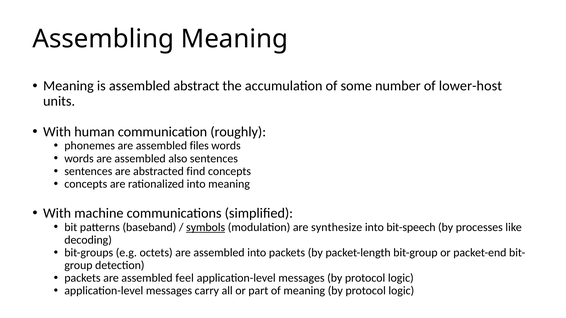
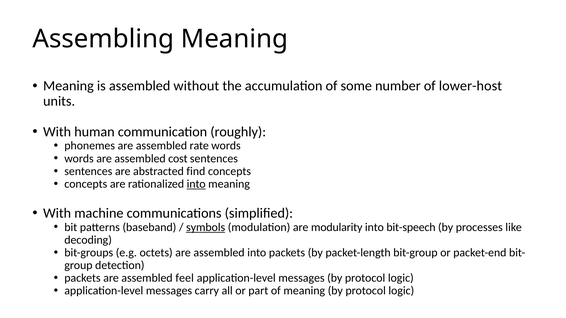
abstract: abstract -> without (196, 86)
files: files -> rate (199, 146)
also: also -> cost (178, 159)
into underline: none -> present (196, 184)
synthesize: synthesize -> modularity (337, 227)
